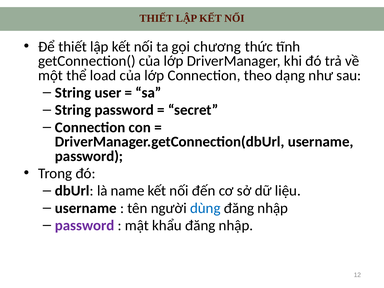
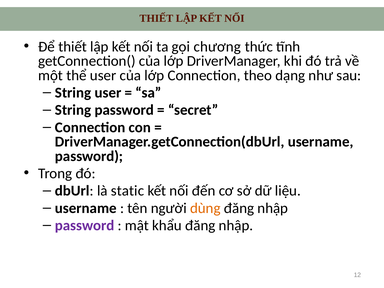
thể load: load -> user (103, 75)
name: name -> static (127, 191)
dùng colour: blue -> orange (205, 208)
